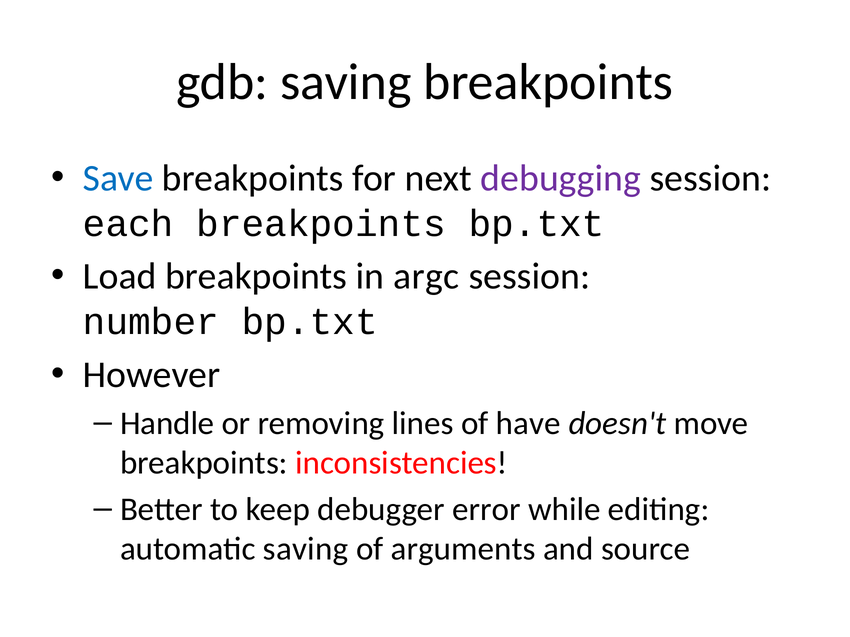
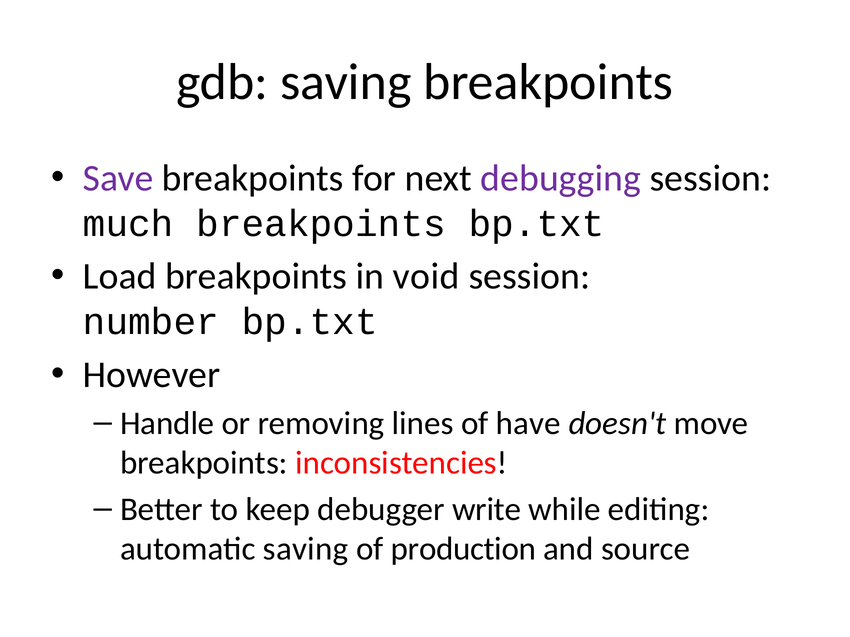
Save colour: blue -> purple (118, 178)
each: each -> much (128, 224)
argc: argc -> void (426, 277)
error: error -> write (487, 510)
arguments: arguments -> production (463, 549)
